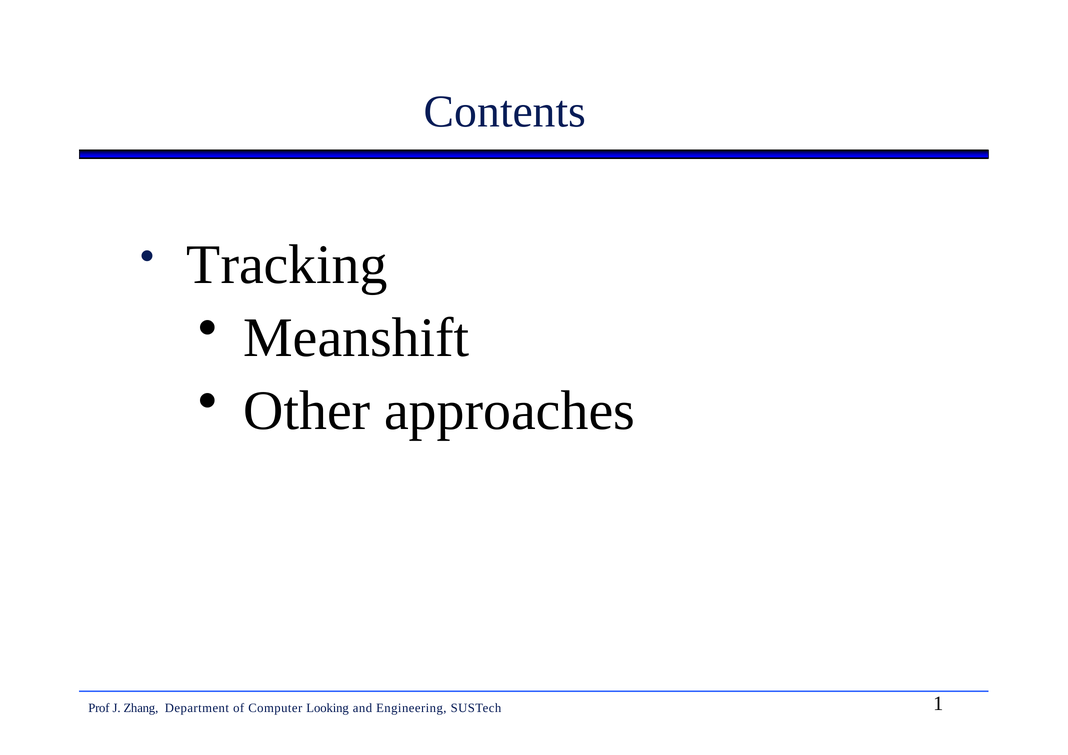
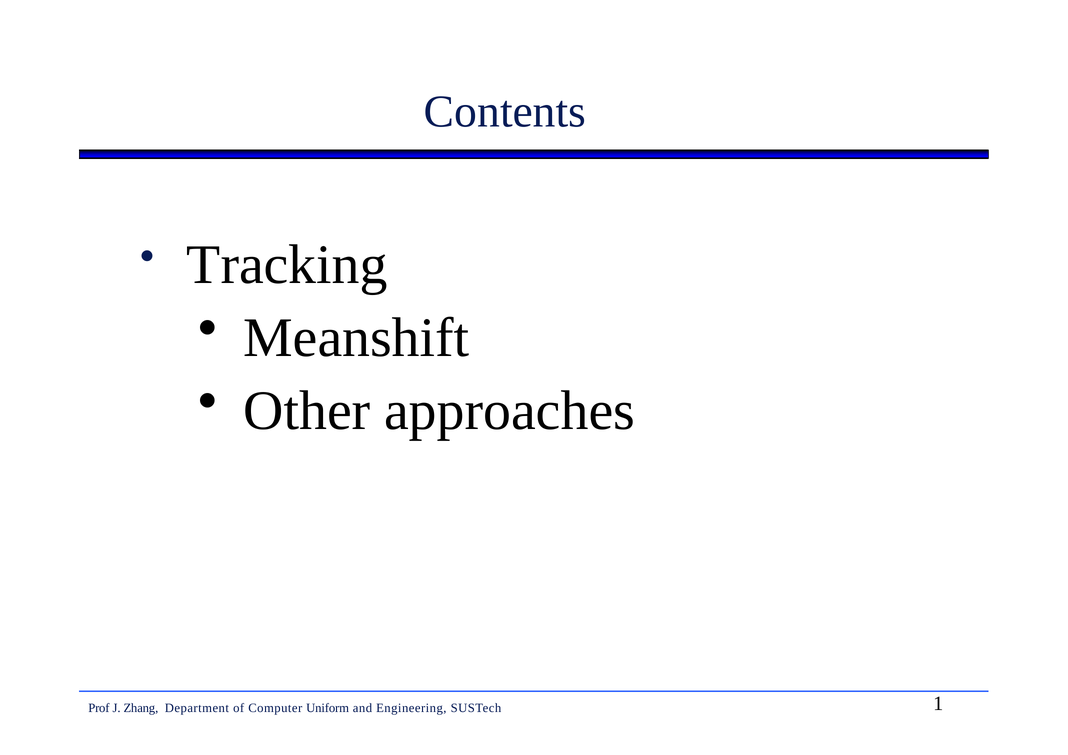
Looking: Looking -> Uniform (328, 708)
